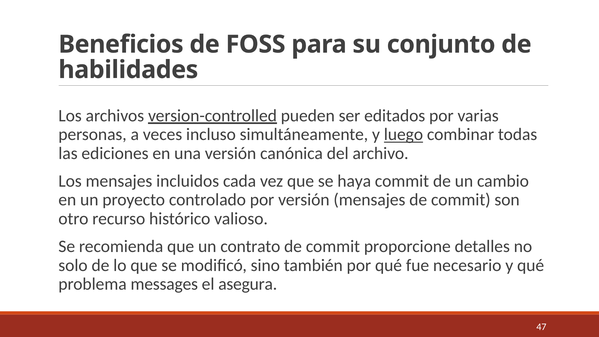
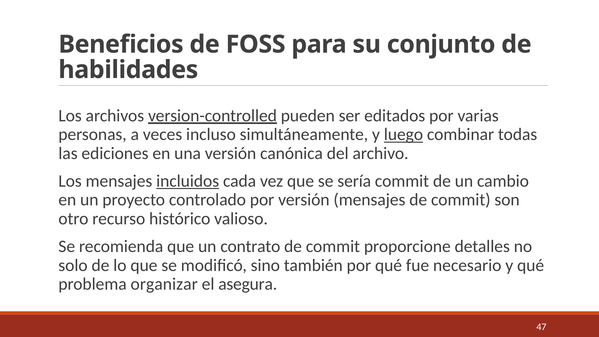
incluidos underline: none -> present (188, 181)
haya: haya -> sería (354, 181)
messages: messages -> organizar (164, 284)
